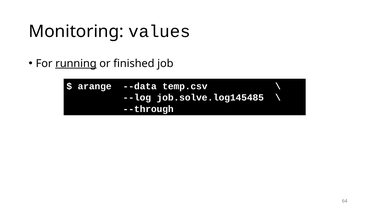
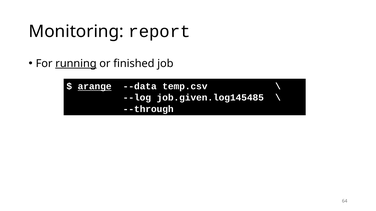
values: values -> report (159, 32)
arange underline: none -> present (95, 87)
job.solve.log145485: job.solve.log145485 -> job.given.log145485 (210, 98)
